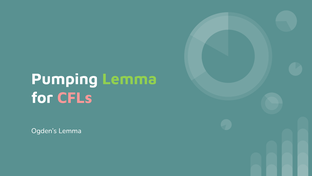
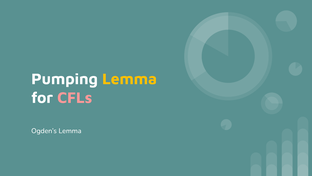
Lemma colour: light green -> yellow (130, 79)
